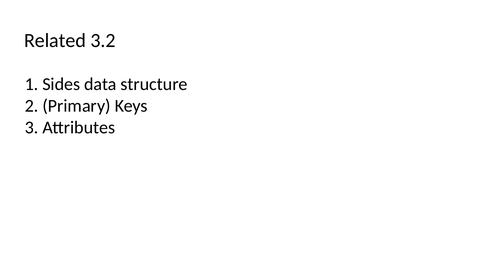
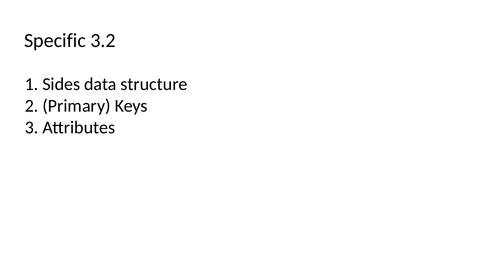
Related: Related -> Specific (55, 41)
